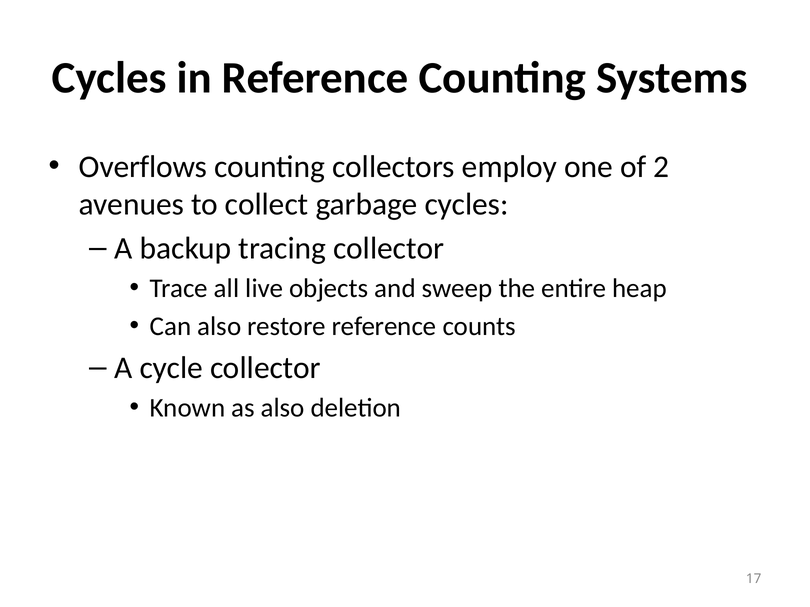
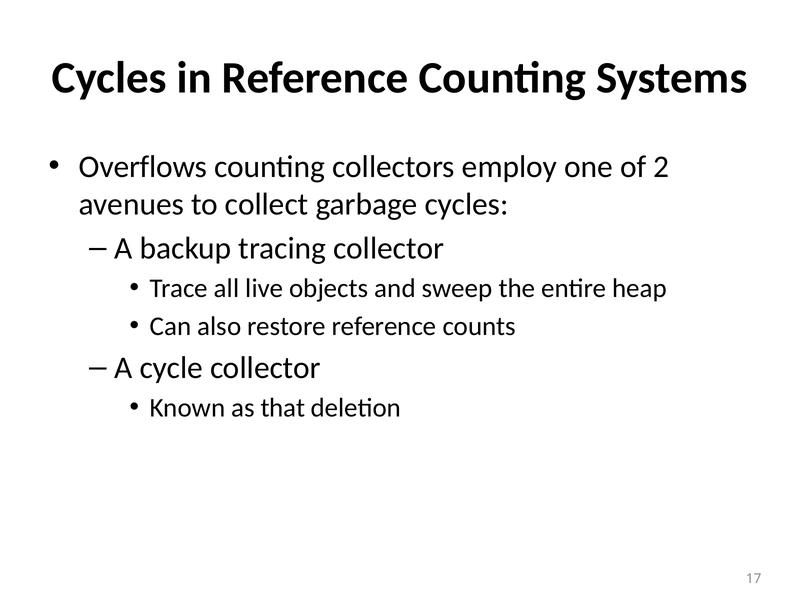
as also: also -> that (283, 408)
